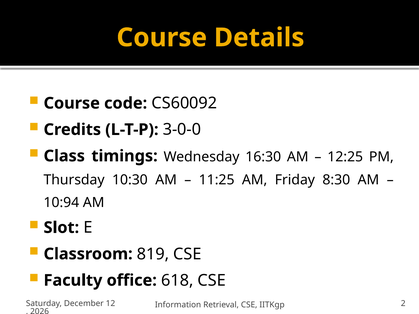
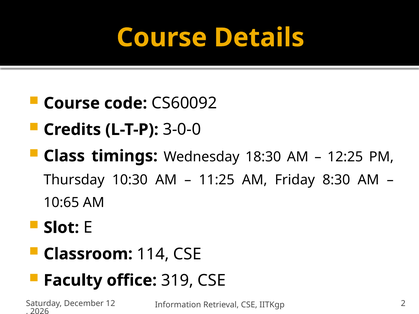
16:30: 16:30 -> 18:30 (263, 157)
10:94: 10:94 -> 10:65 (61, 203)
819: 819 -> 114 (153, 254)
618: 618 -> 319 (177, 281)
